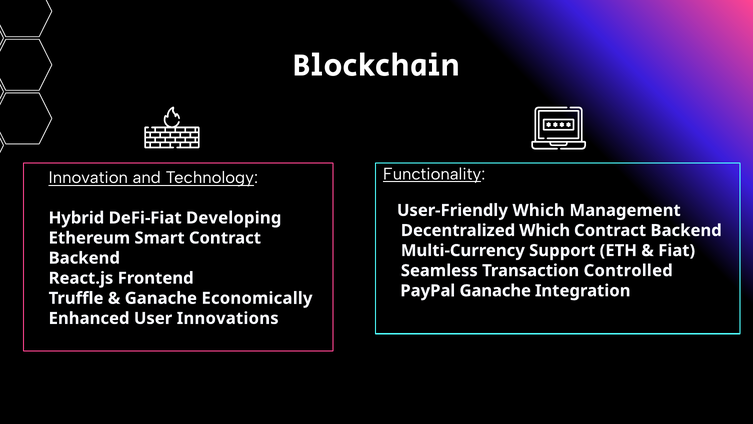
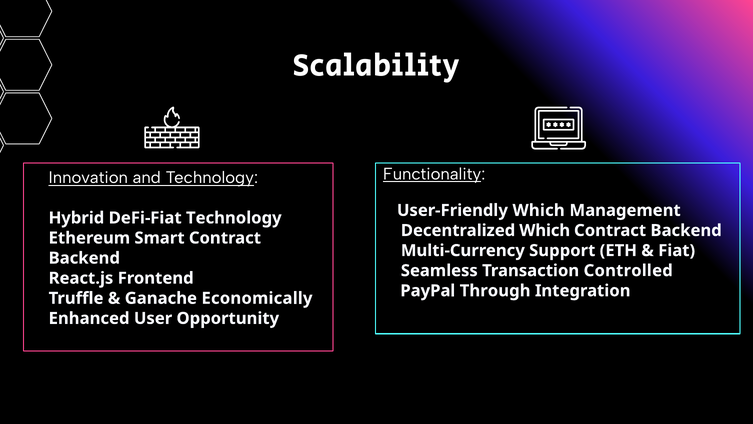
Blockchain: Blockchain -> Scalability (376, 65)
DeFi-Fiat Developing: Developing -> Technology (234, 218)
PayPal Ganache: Ganache -> Through (495, 290)
Innovations: Innovations -> Opportunity (228, 318)
